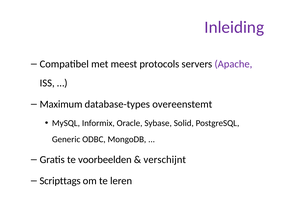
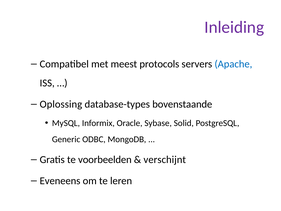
Apache colour: purple -> blue (233, 64)
Maximum: Maximum -> Oplossing (61, 104)
overeenstemt: overeenstemt -> bovenstaande (182, 104)
Scripttags: Scripttags -> Eveneens (60, 181)
